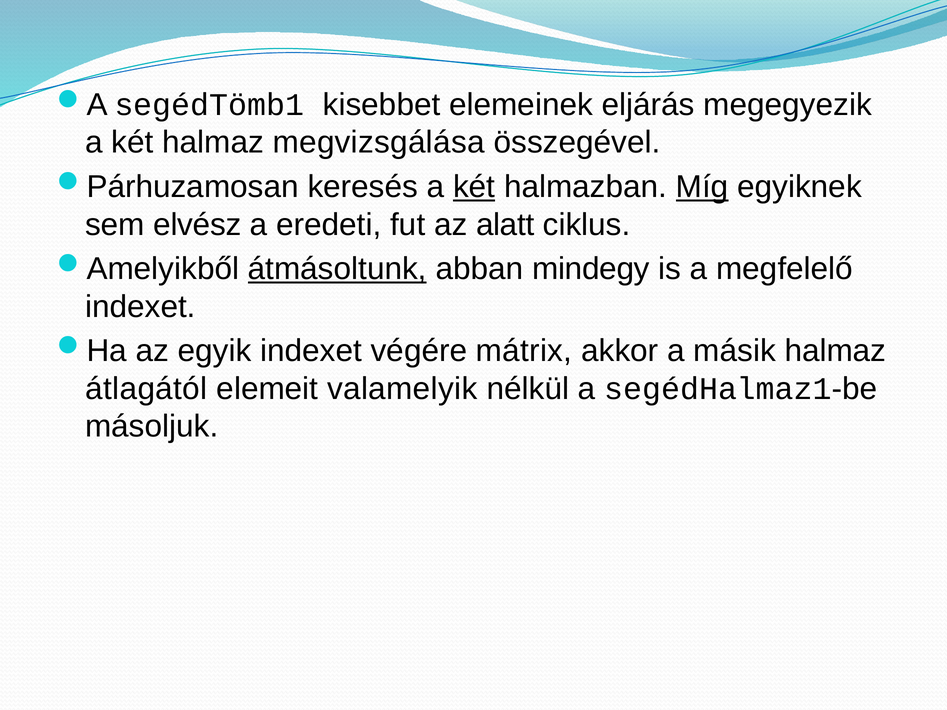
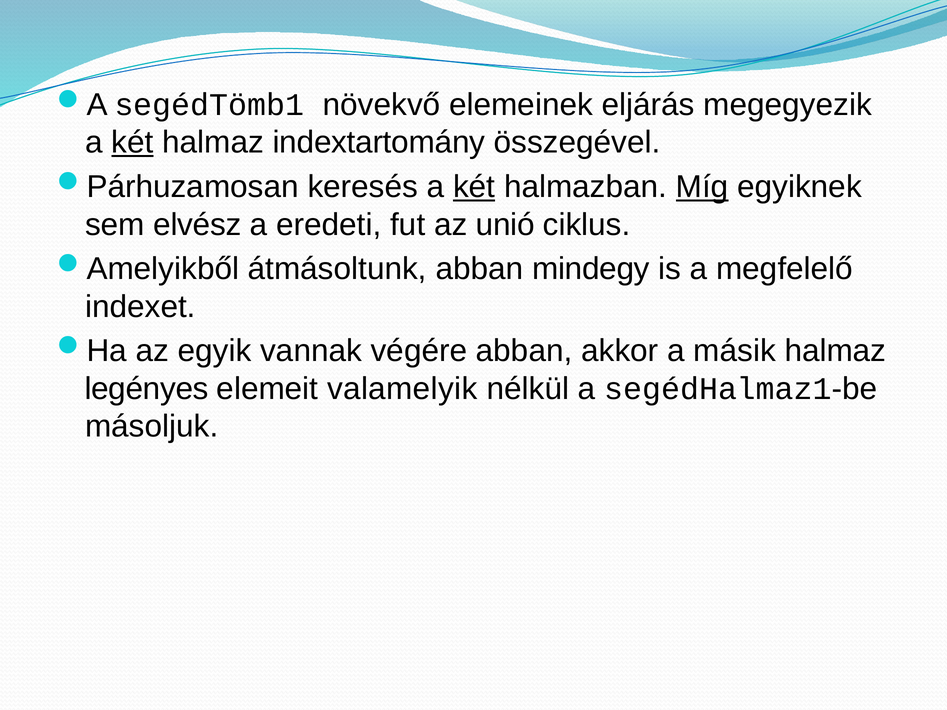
kisebbet: kisebbet -> növekvő (382, 105)
két underline: none -> present (132, 143)
megvizsgálása: megvizsgálása -> indextartomány (379, 143)
alatt: alatt -> unió (505, 225)
átmásoltunk underline: present -> none (337, 269)
egyik indexet: indexet -> vannak (311, 351)
végére mátrix: mátrix -> abban (524, 351)
átlagától: átlagától -> legényes (147, 389)
